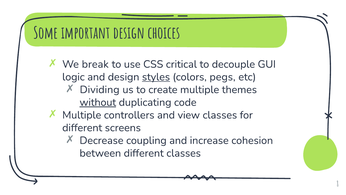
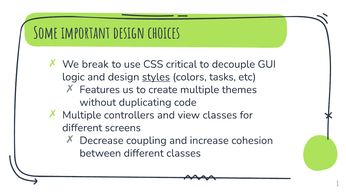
pegs: pegs -> tasks (223, 77)
Dividing: Dividing -> Features (100, 89)
without underline: present -> none (98, 102)
